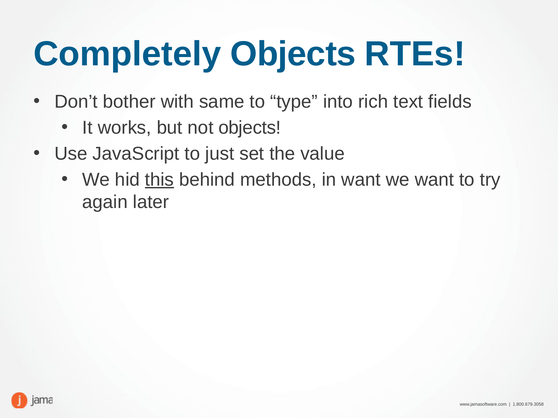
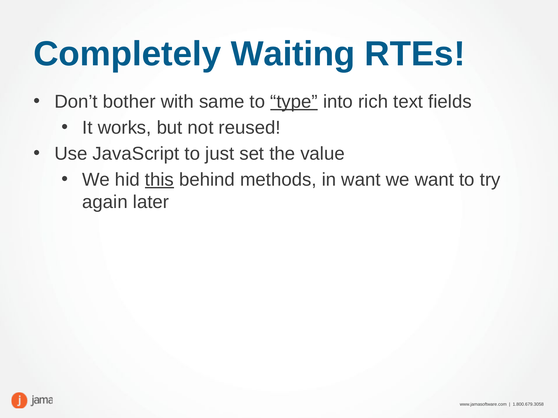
Completely Objects: Objects -> Waiting (293, 54)
type underline: none -> present (294, 102)
not objects: objects -> reused (250, 128)
